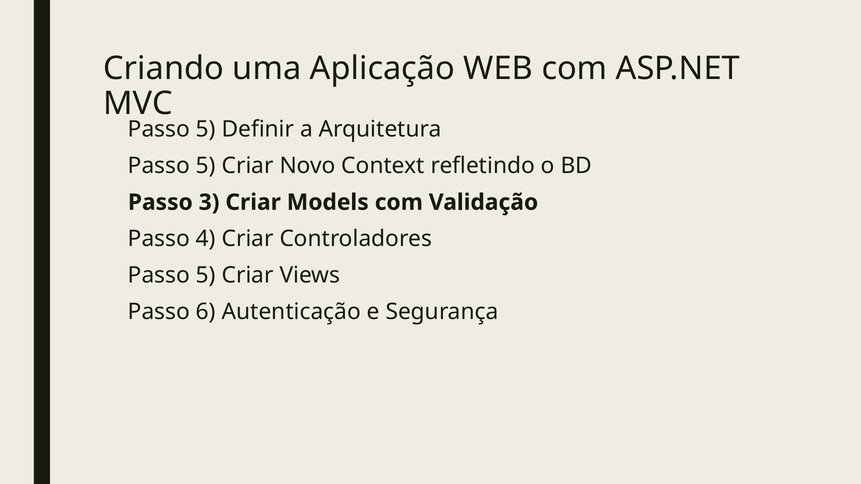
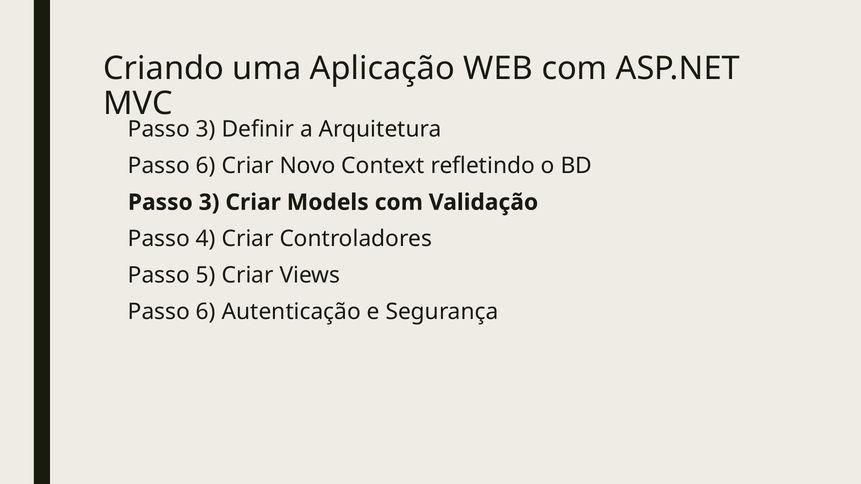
5: 5 -> 3 (206, 130)
5: 5 -> 6 (206, 166)
